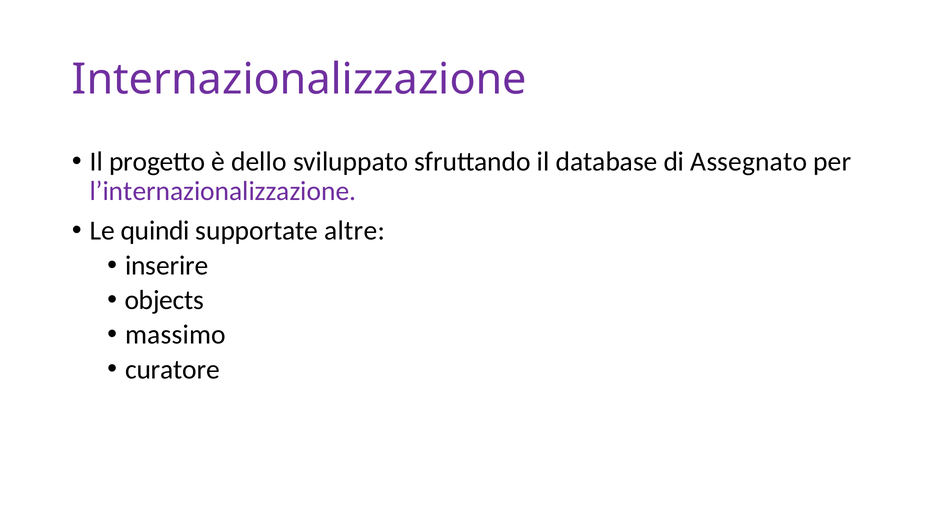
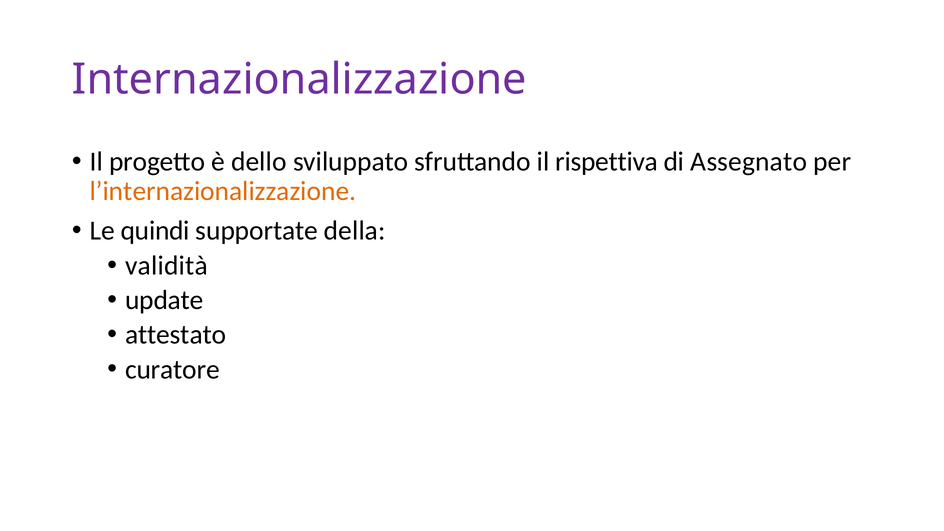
database: database -> rispettiva (607, 162)
l’internazionalizzazione colour: purple -> orange (223, 191)
altre: altre -> della (355, 231)
inserire: inserire -> validità (166, 266)
objects: objects -> update (164, 300)
massimo: massimo -> attestato (176, 335)
